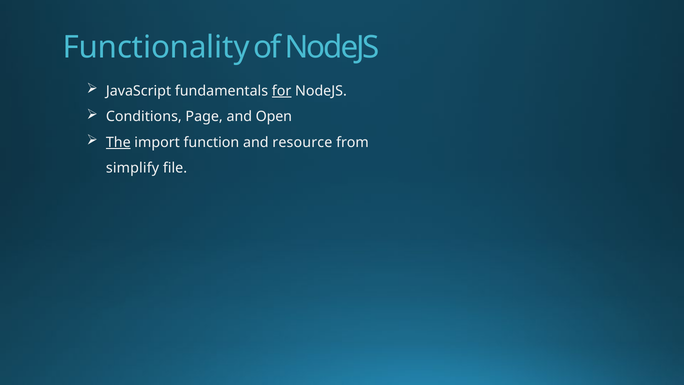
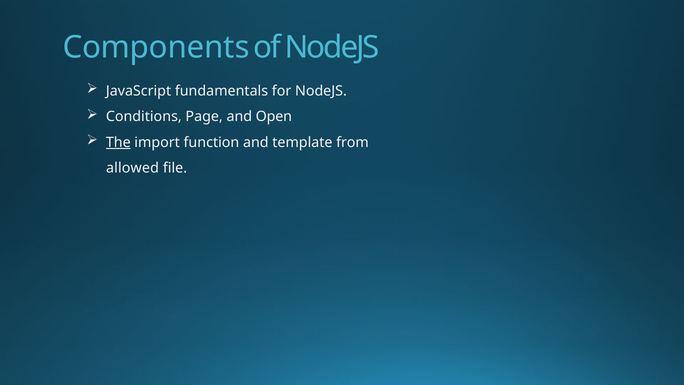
Functionality: Functionality -> Components (156, 47)
for underline: present -> none (282, 91)
resource: resource -> template (302, 142)
simplify: simplify -> allowed (132, 168)
